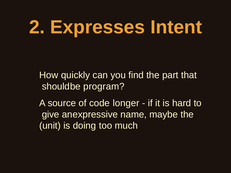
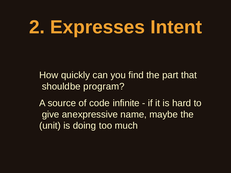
longer: longer -> infinite (126, 103)
